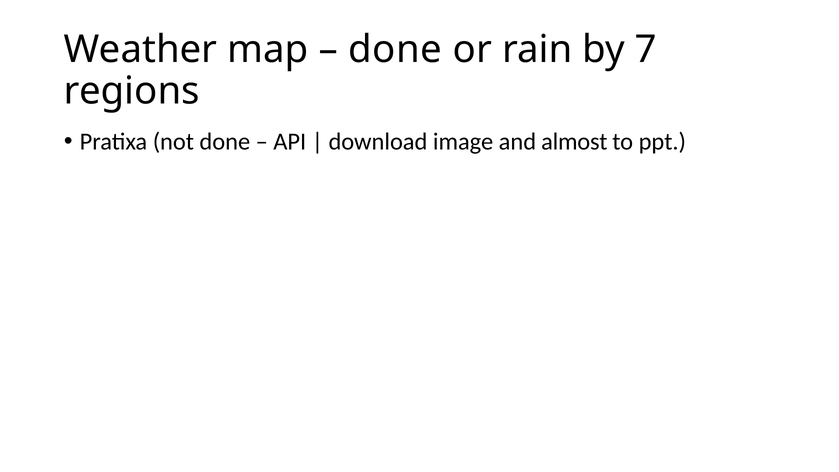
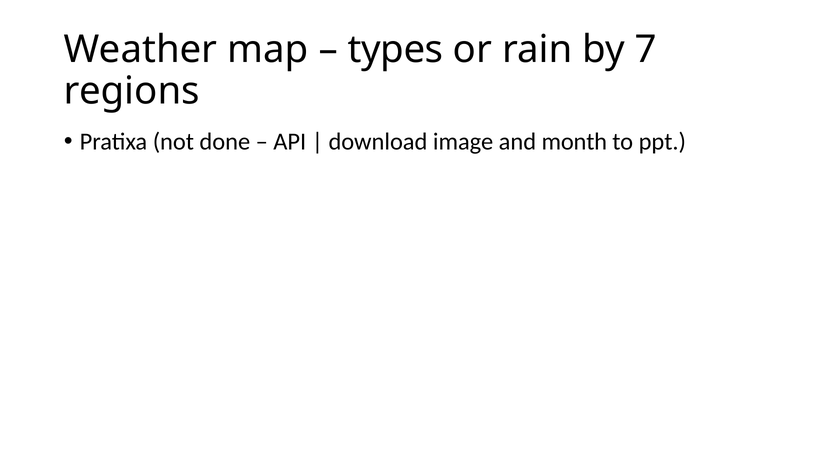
done: done -> types (396, 50)
almost: almost -> month (574, 142)
